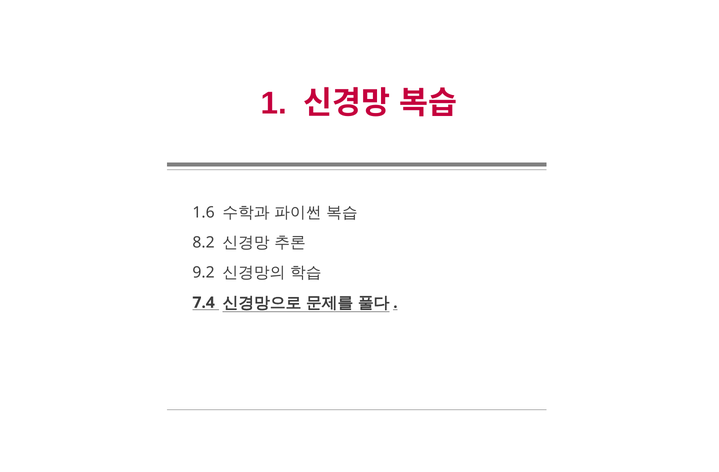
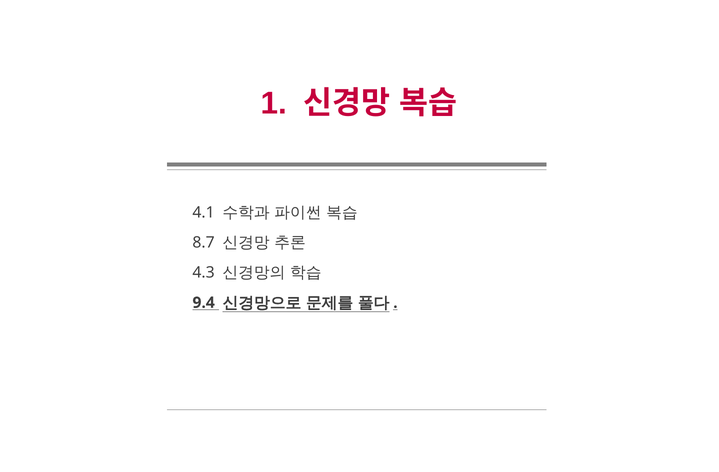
1.6: 1.6 -> 4.1 (204, 213)
8.2: 8.2 -> 8.7 (204, 243)
9.2: 9.2 -> 4.3 (204, 273)
7.4: 7.4 -> 9.4 (204, 303)
